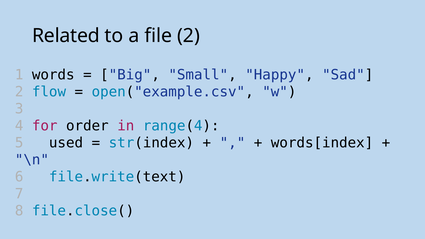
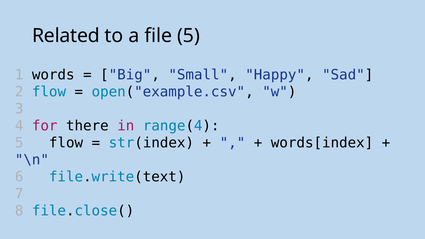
file 2: 2 -> 5 (189, 36)
order: order -> there (87, 126)
5 used: used -> flow (66, 143)
